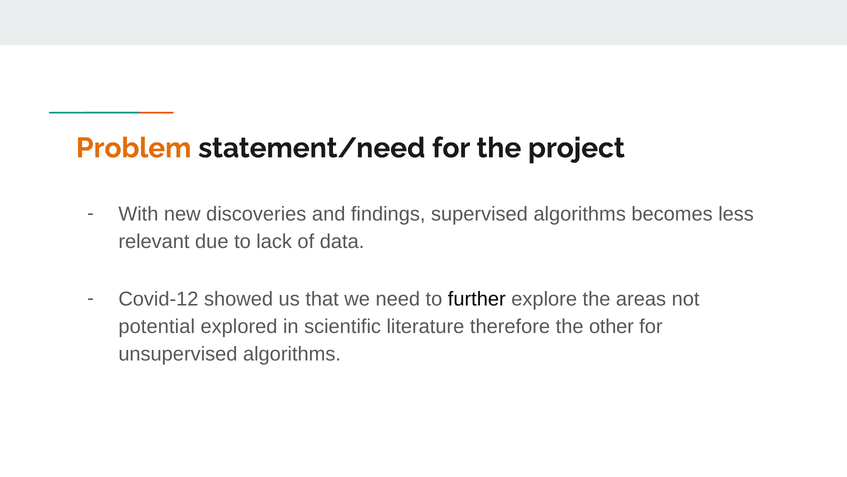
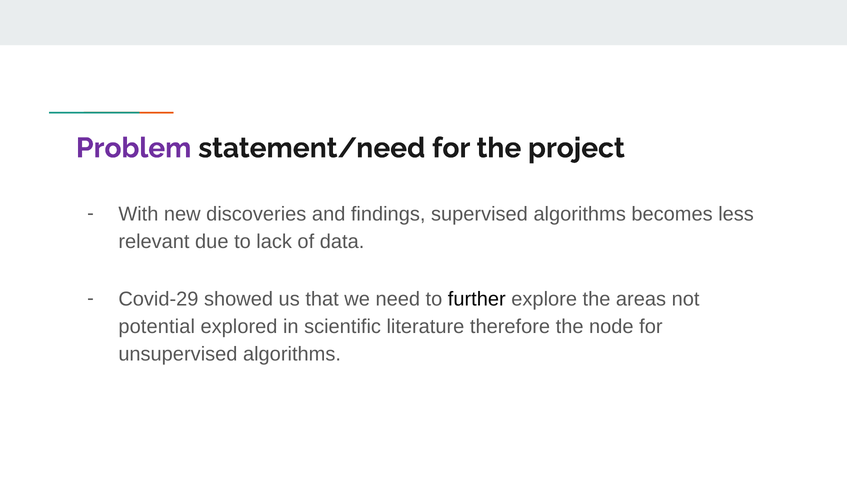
Problem colour: orange -> purple (134, 148)
Covid-12: Covid-12 -> Covid-29 (158, 299)
other: other -> node (611, 326)
